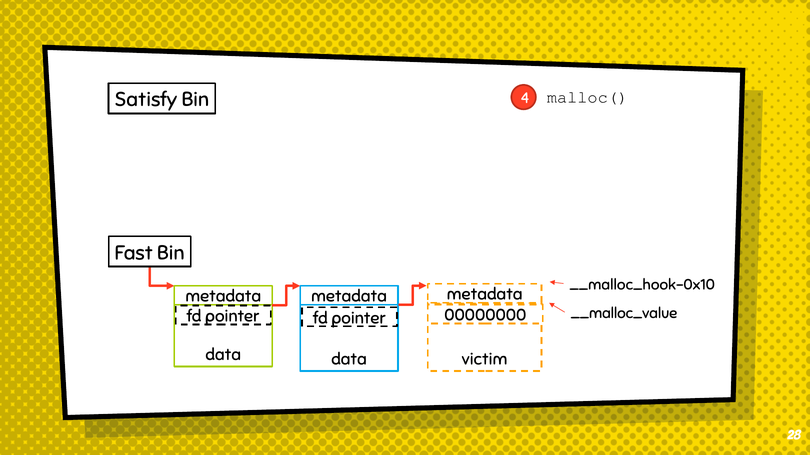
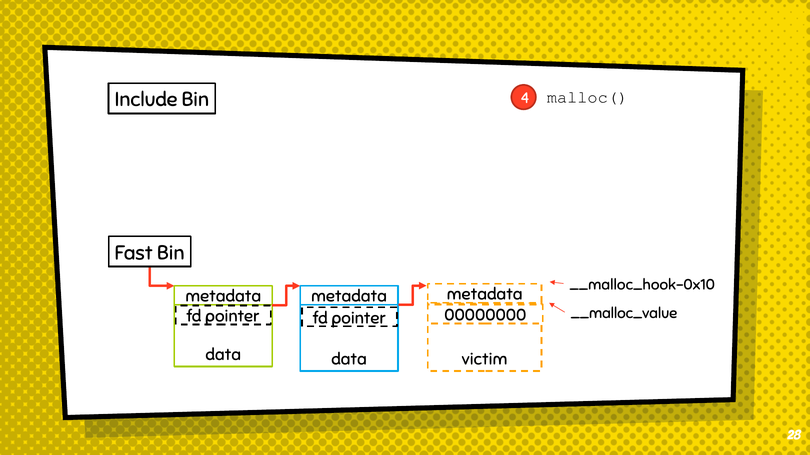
Satisfy: Satisfy -> Include (146, 100)
